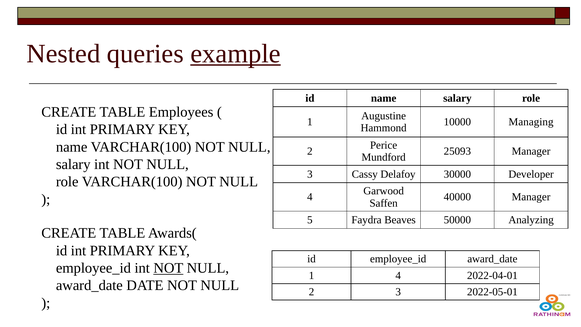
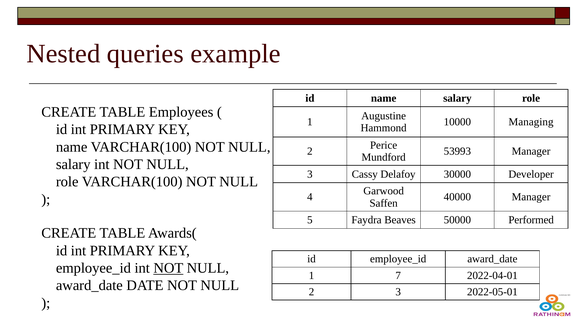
example underline: present -> none (236, 54)
25093: 25093 -> 53993 (457, 151)
Analyzing: Analyzing -> Performed (531, 220)
1 4: 4 -> 7 (398, 275)
